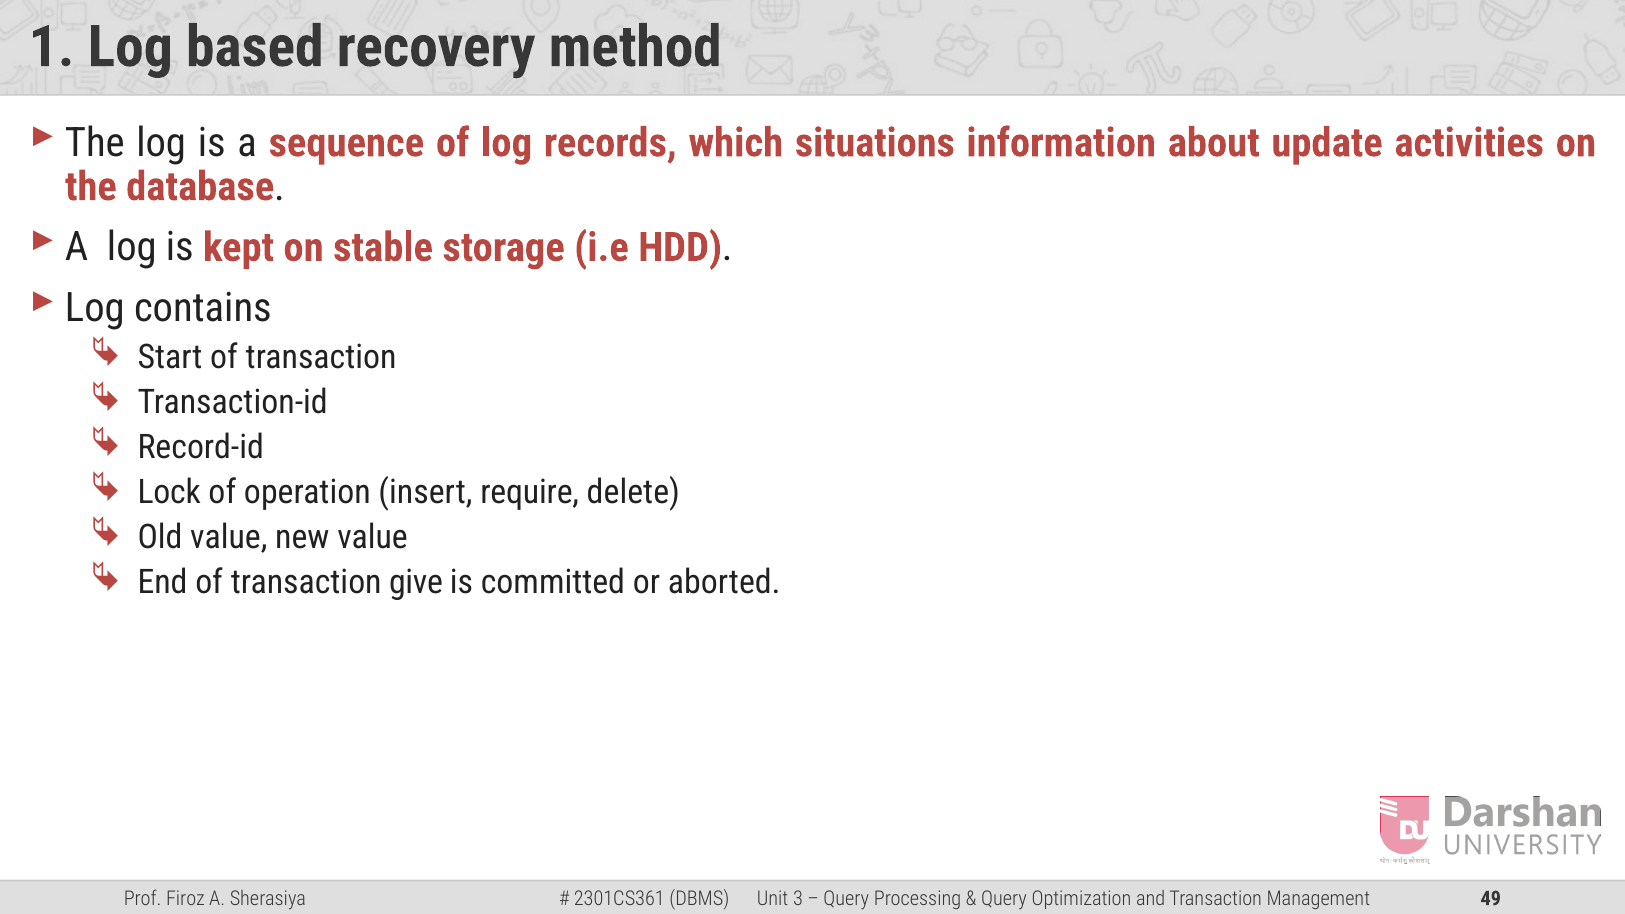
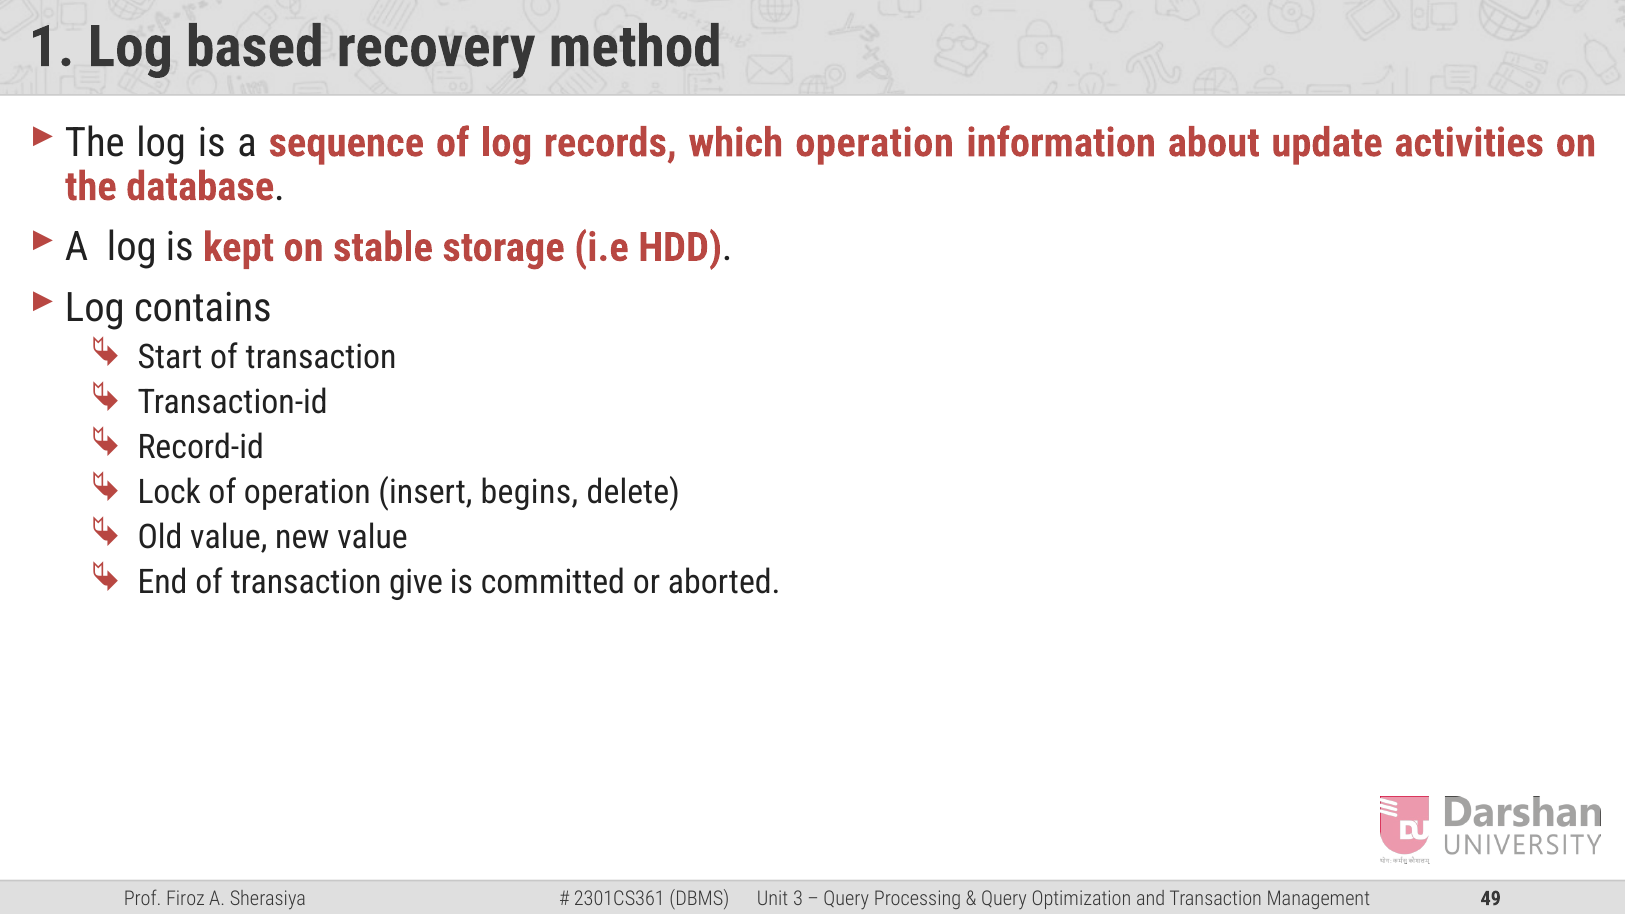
which situations: situations -> operation (875, 143)
require: require -> begins (529, 492)
